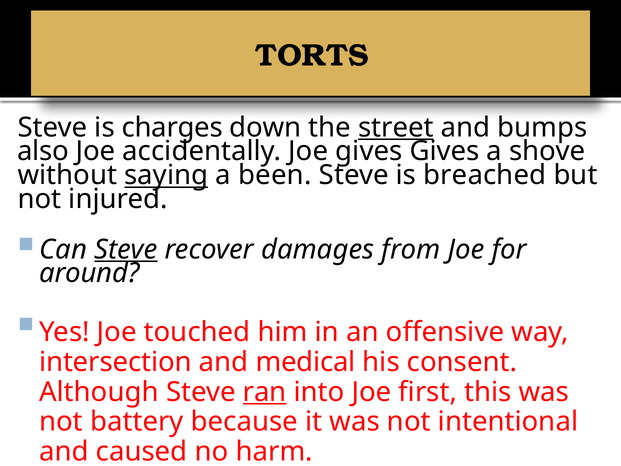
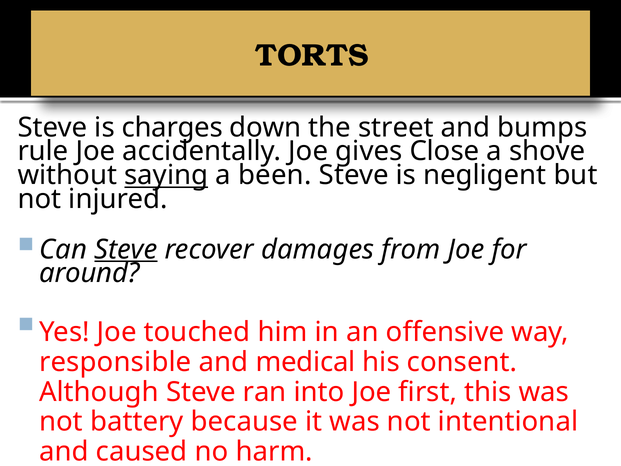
street underline: present -> none (396, 127)
also: also -> rule (43, 151)
gives Gives: Gives -> Close (444, 151)
breached: breached -> negligent (485, 175)
intersection: intersection -> responsible (115, 362)
ran underline: present -> none (265, 392)
